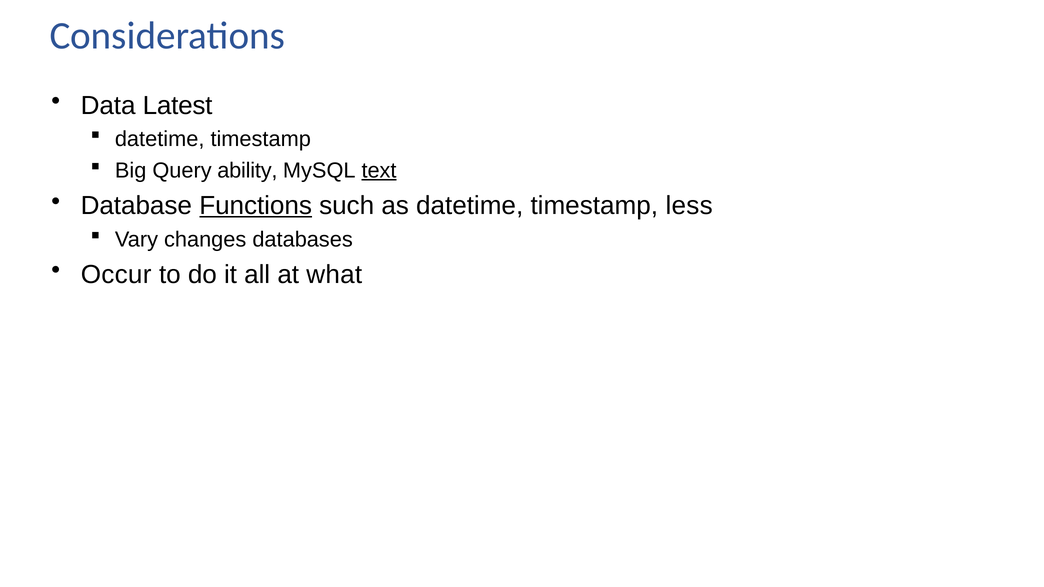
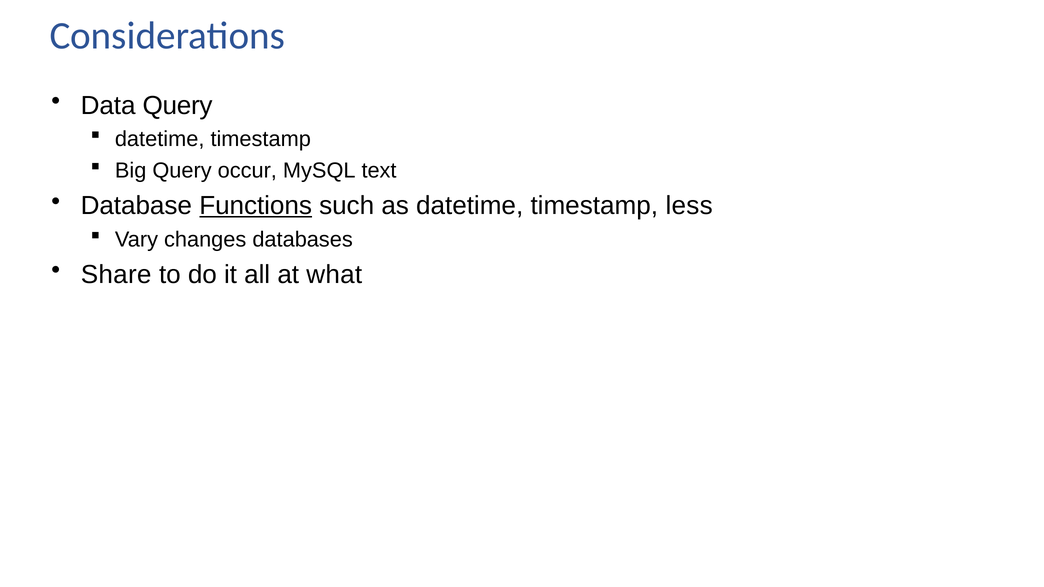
Data Latest: Latest -> Query (178, 106)
ability: ability -> occur (247, 171)
text underline: present -> none (379, 171)
Occur: Occur -> Share (116, 275)
